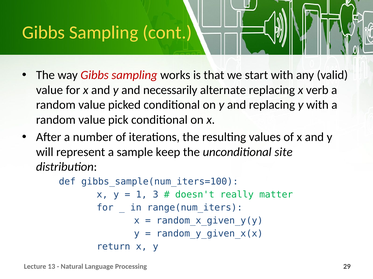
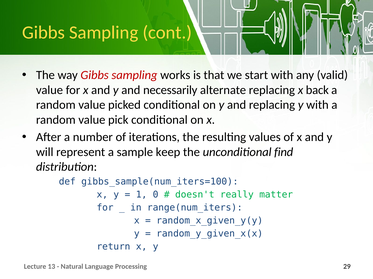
verb: verb -> back (317, 90)
site: site -> find (284, 152)
3: 3 -> 0 (156, 195)
